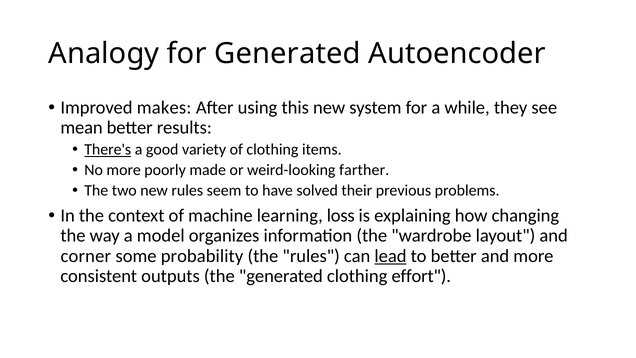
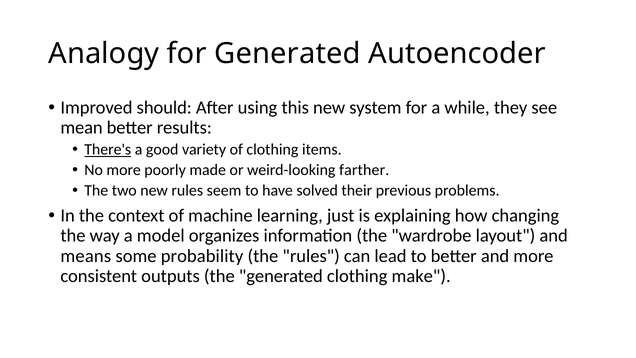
makes: makes -> should (164, 108)
loss: loss -> just (341, 216)
corner: corner -> means (86, 256)
lead underline: present -> none (390, 256)
effort: effort -> make (421, 276)
